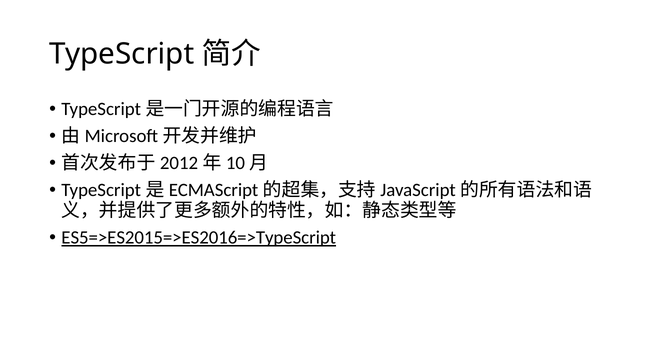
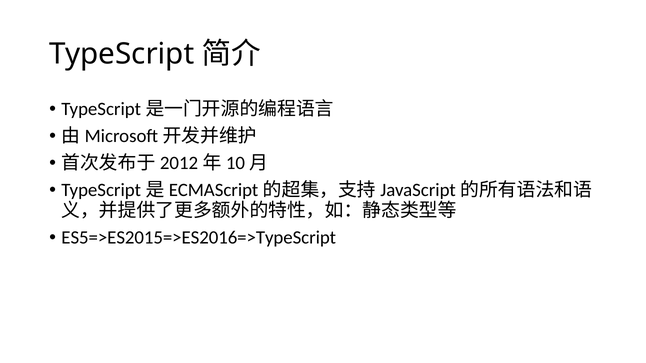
ES5=>ES2015=>ES2016=>TypeScript underline: present -> none (199, 238)
